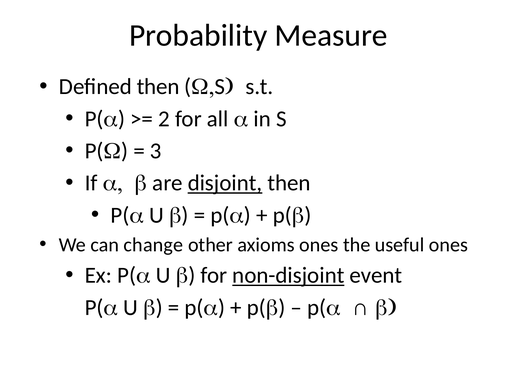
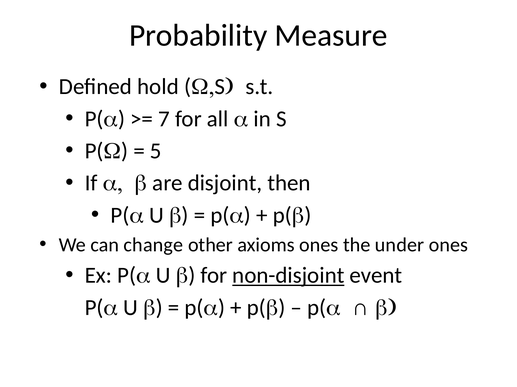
Defined then: then -> hold (158, 87)
2: 2 -> 7 (164, 119)
3: 3 -> 5 (156, 151)
disjoint underline: present -> none (225, 183)
useful: useful -> under (400, 245)
